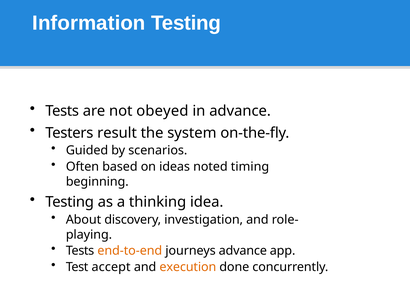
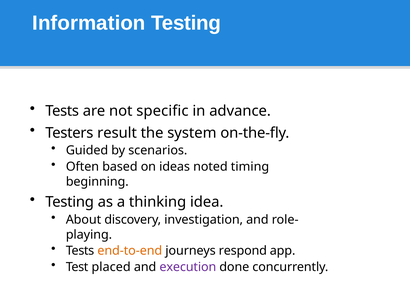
obeyed: obeyed -> specific (162, 111)
journeys advance: advance -> respond (243, 251)
accept: accept -> placed (111, 267)
execution colour: orange -> purple (188, 267)
